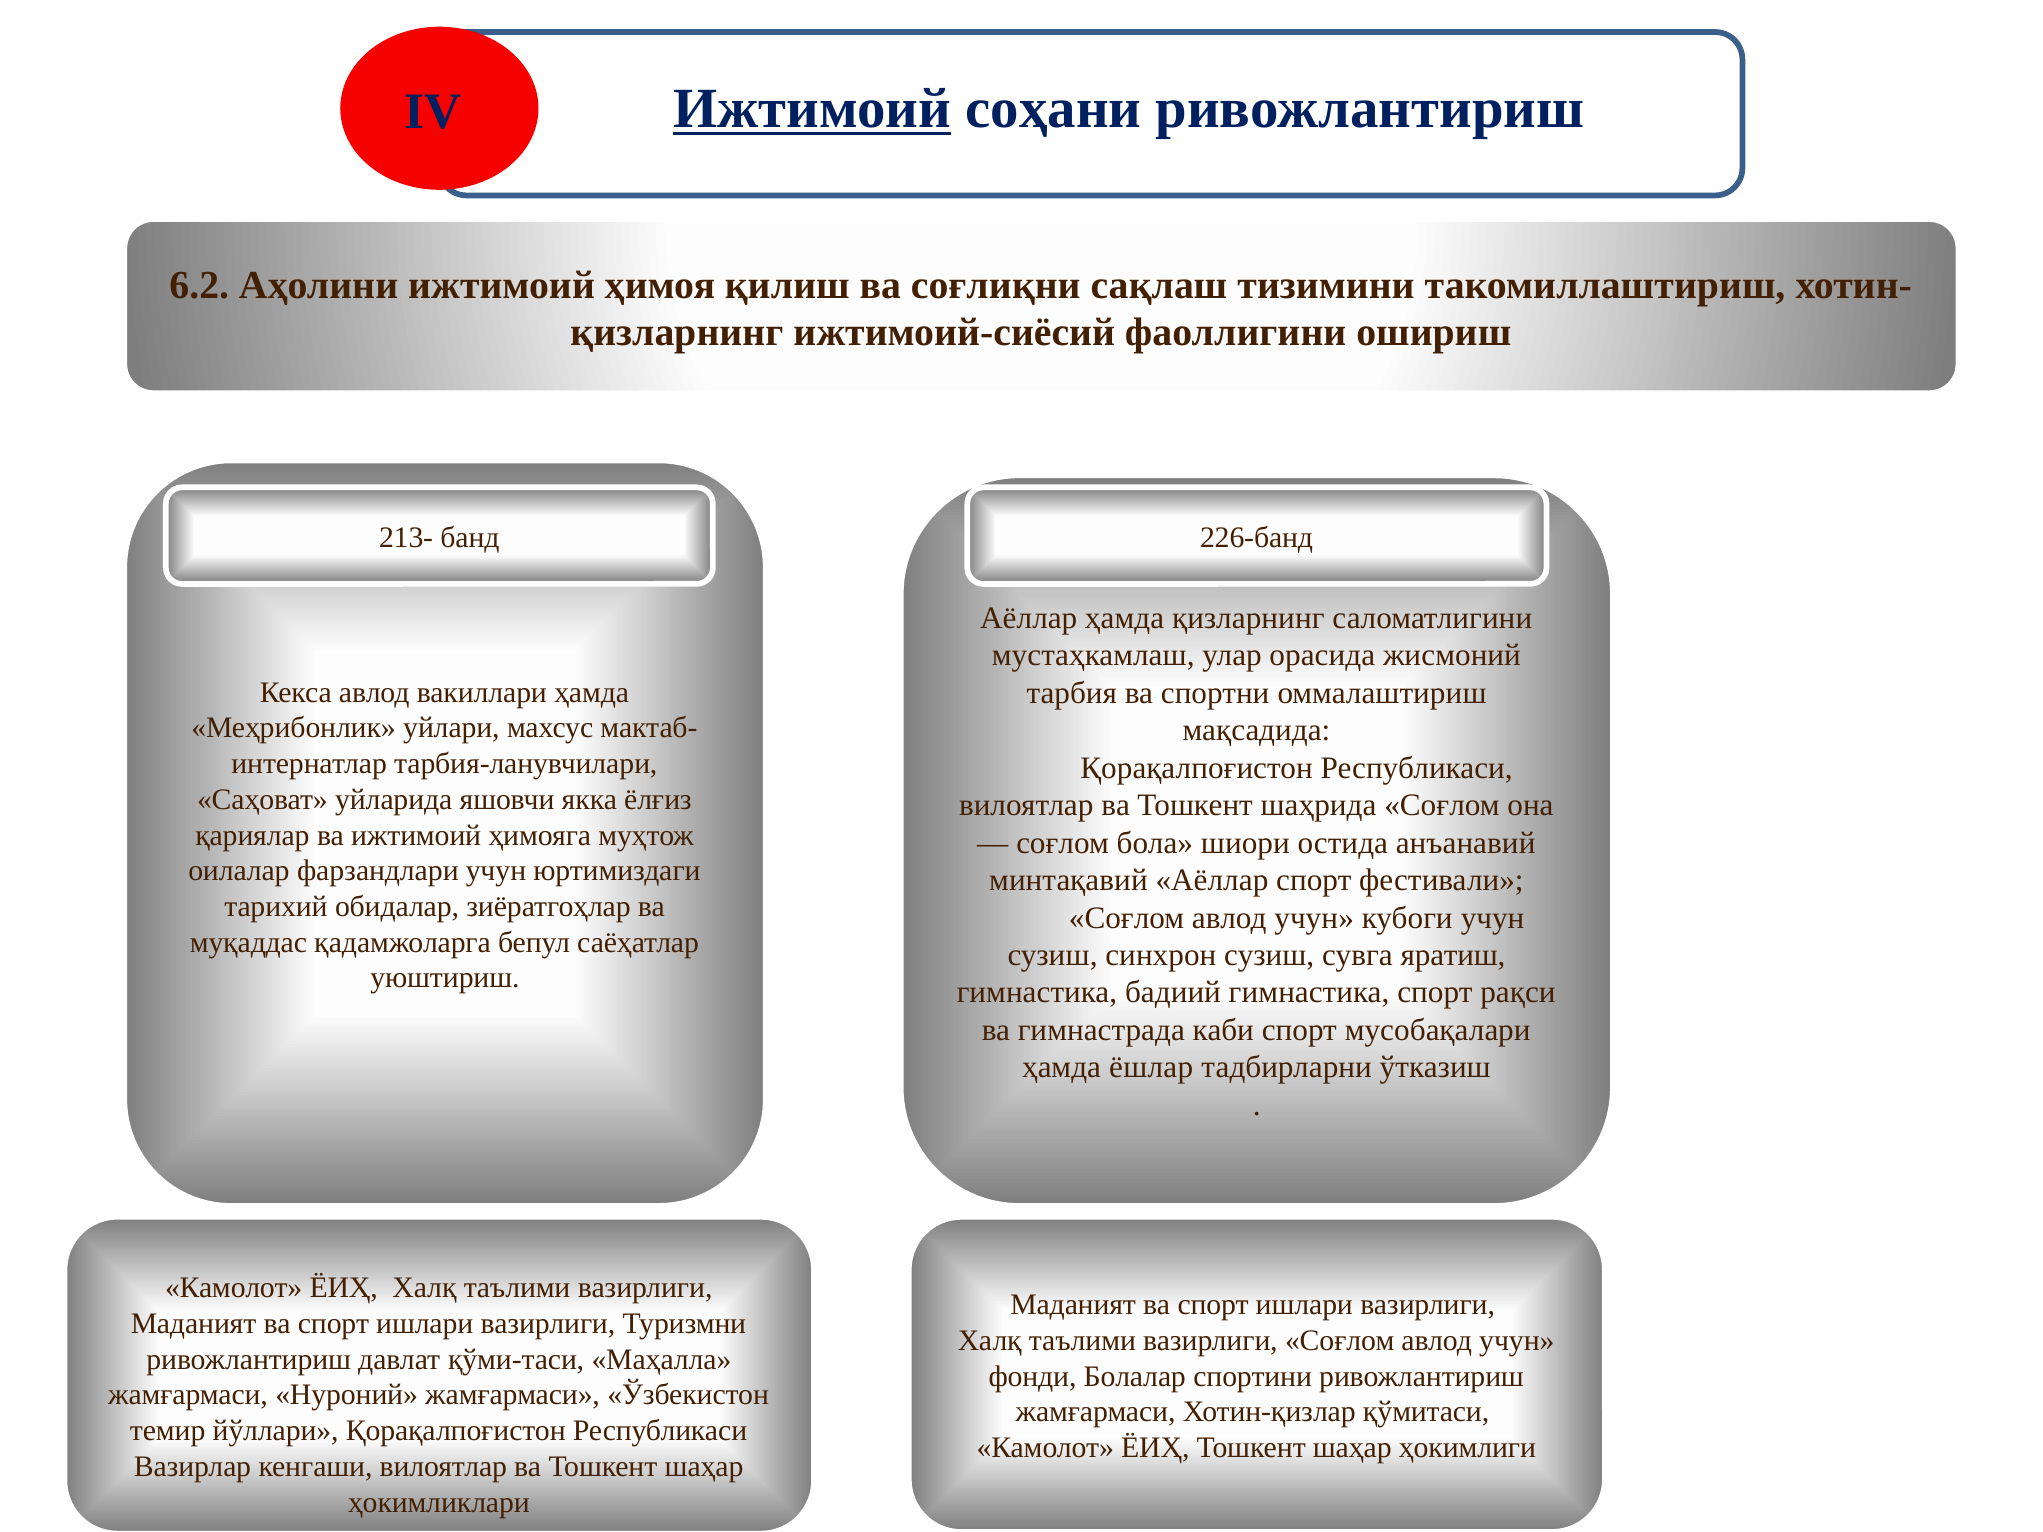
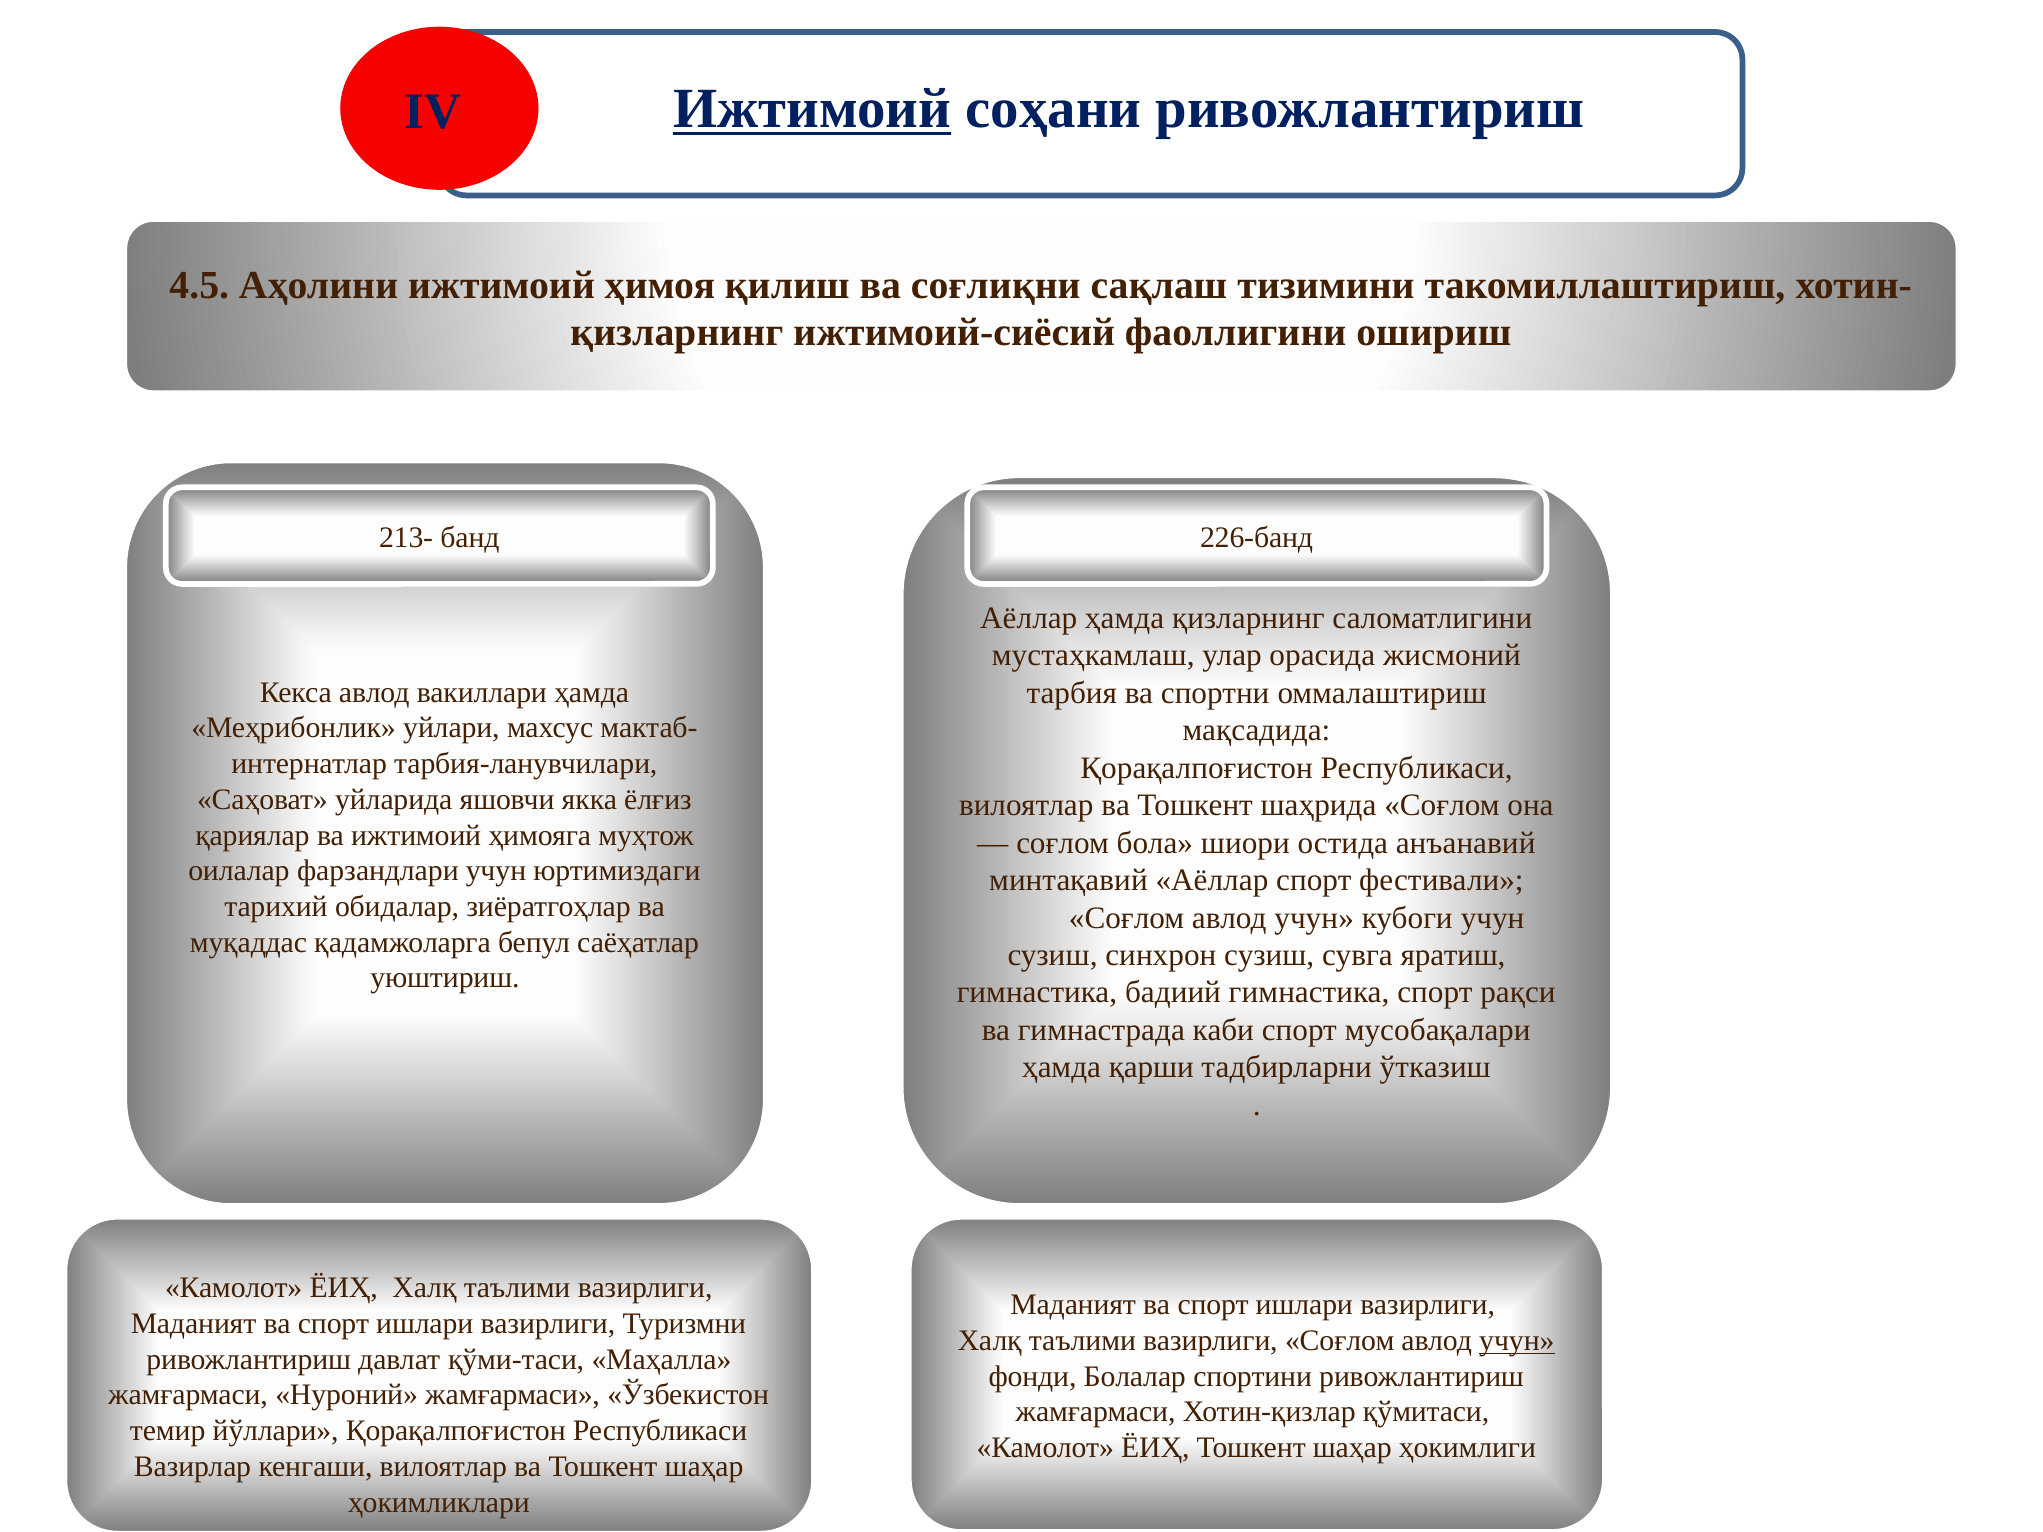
6.2: 6.2 -> 4.5 (199, 285)
ёшлар: ёшлар -> қарши (1151, 1068)
учун underline: none -> present (1517, 1341)
